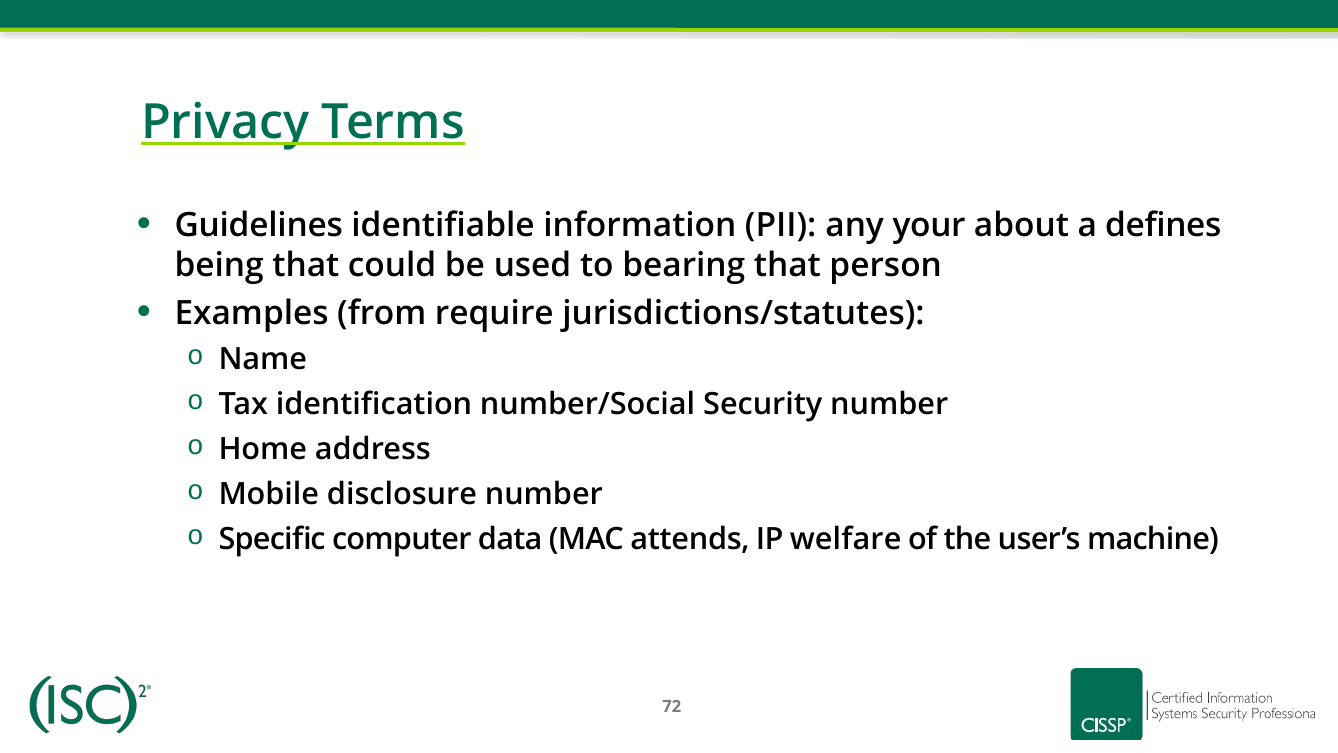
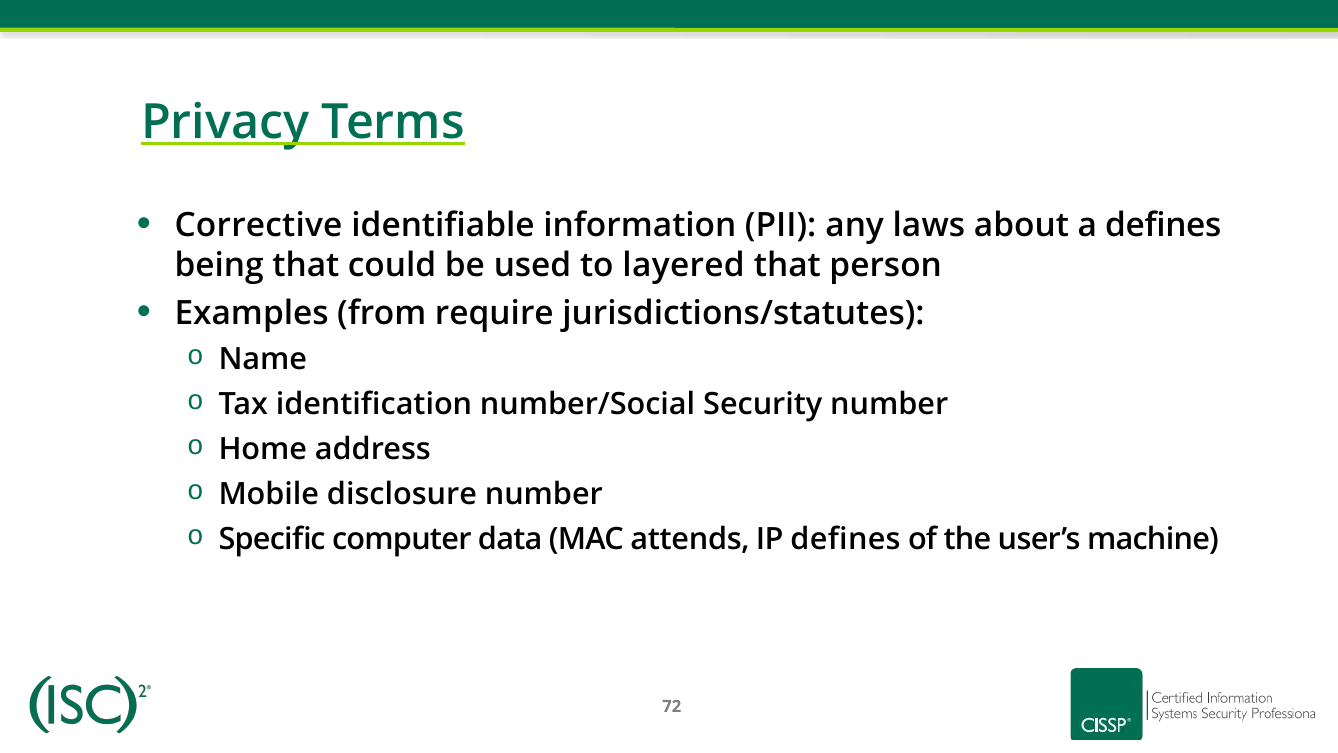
Guidelines: Guidelines -> Corrective (259, 225)
your: your -> laws (929, 225)
bearing: bearing -> layered (684, 265)
IP welfare: welfare -> defines (846, 539)
